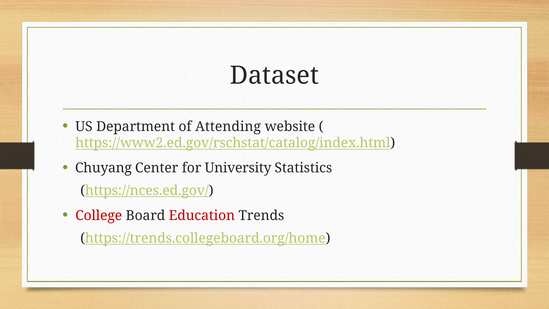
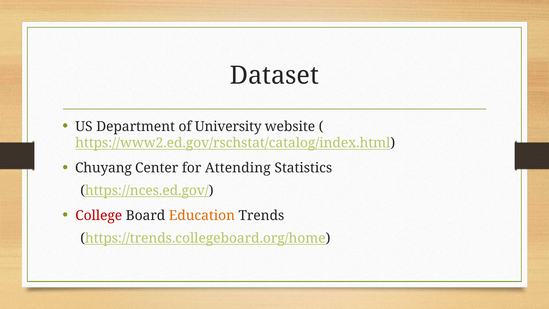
Attending: Attending -> University (228, 126)
University: University -> Attending (238, 168)
Education colour: red -> orange (202, 215)
